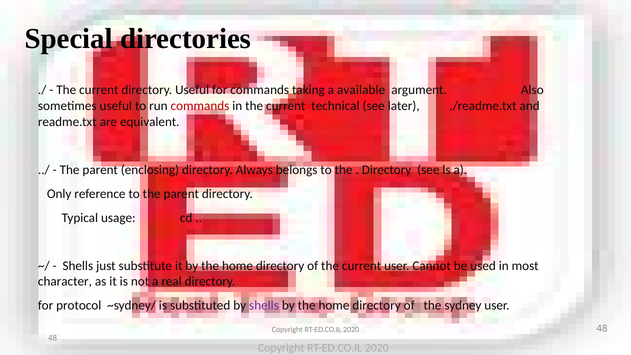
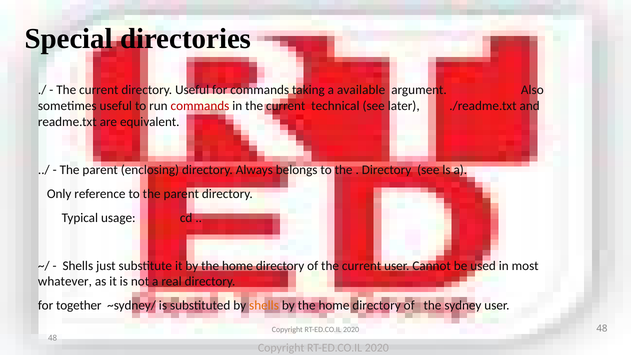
character: character -> whatever (65, 281)
protocol: protocol -> together (79, 305)
shells colour: purple -> orange (264, 305)
